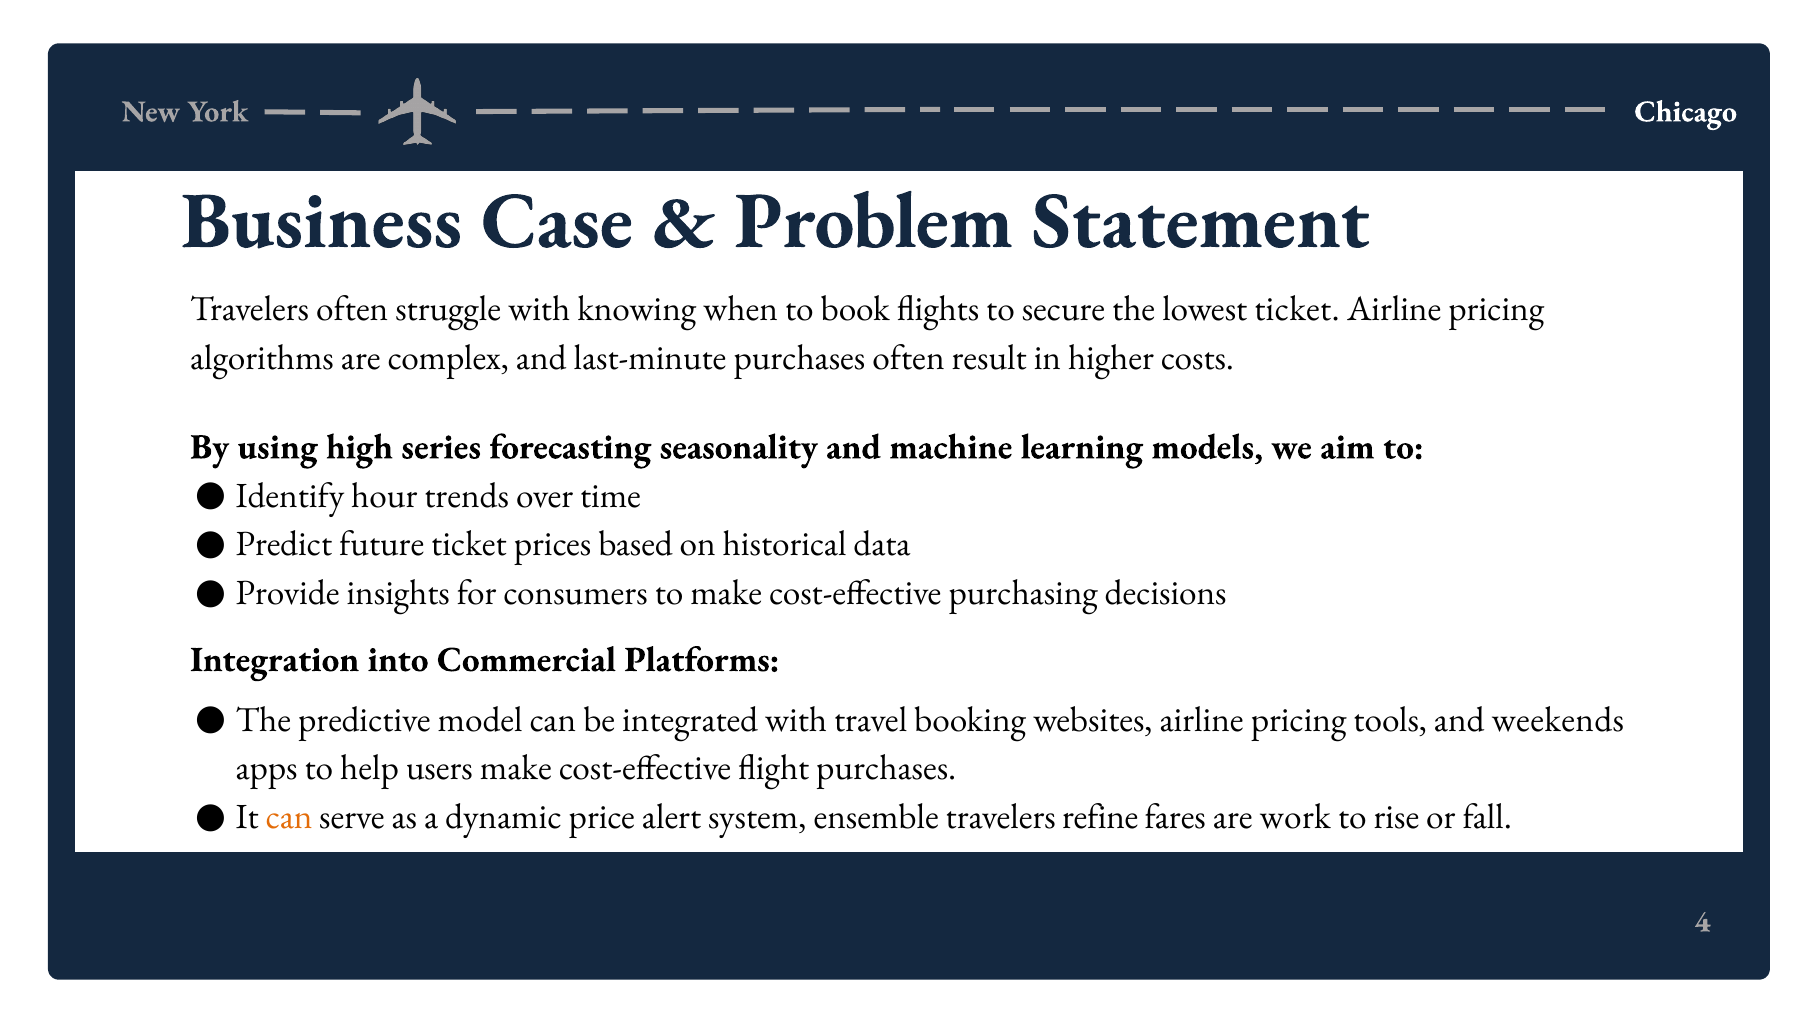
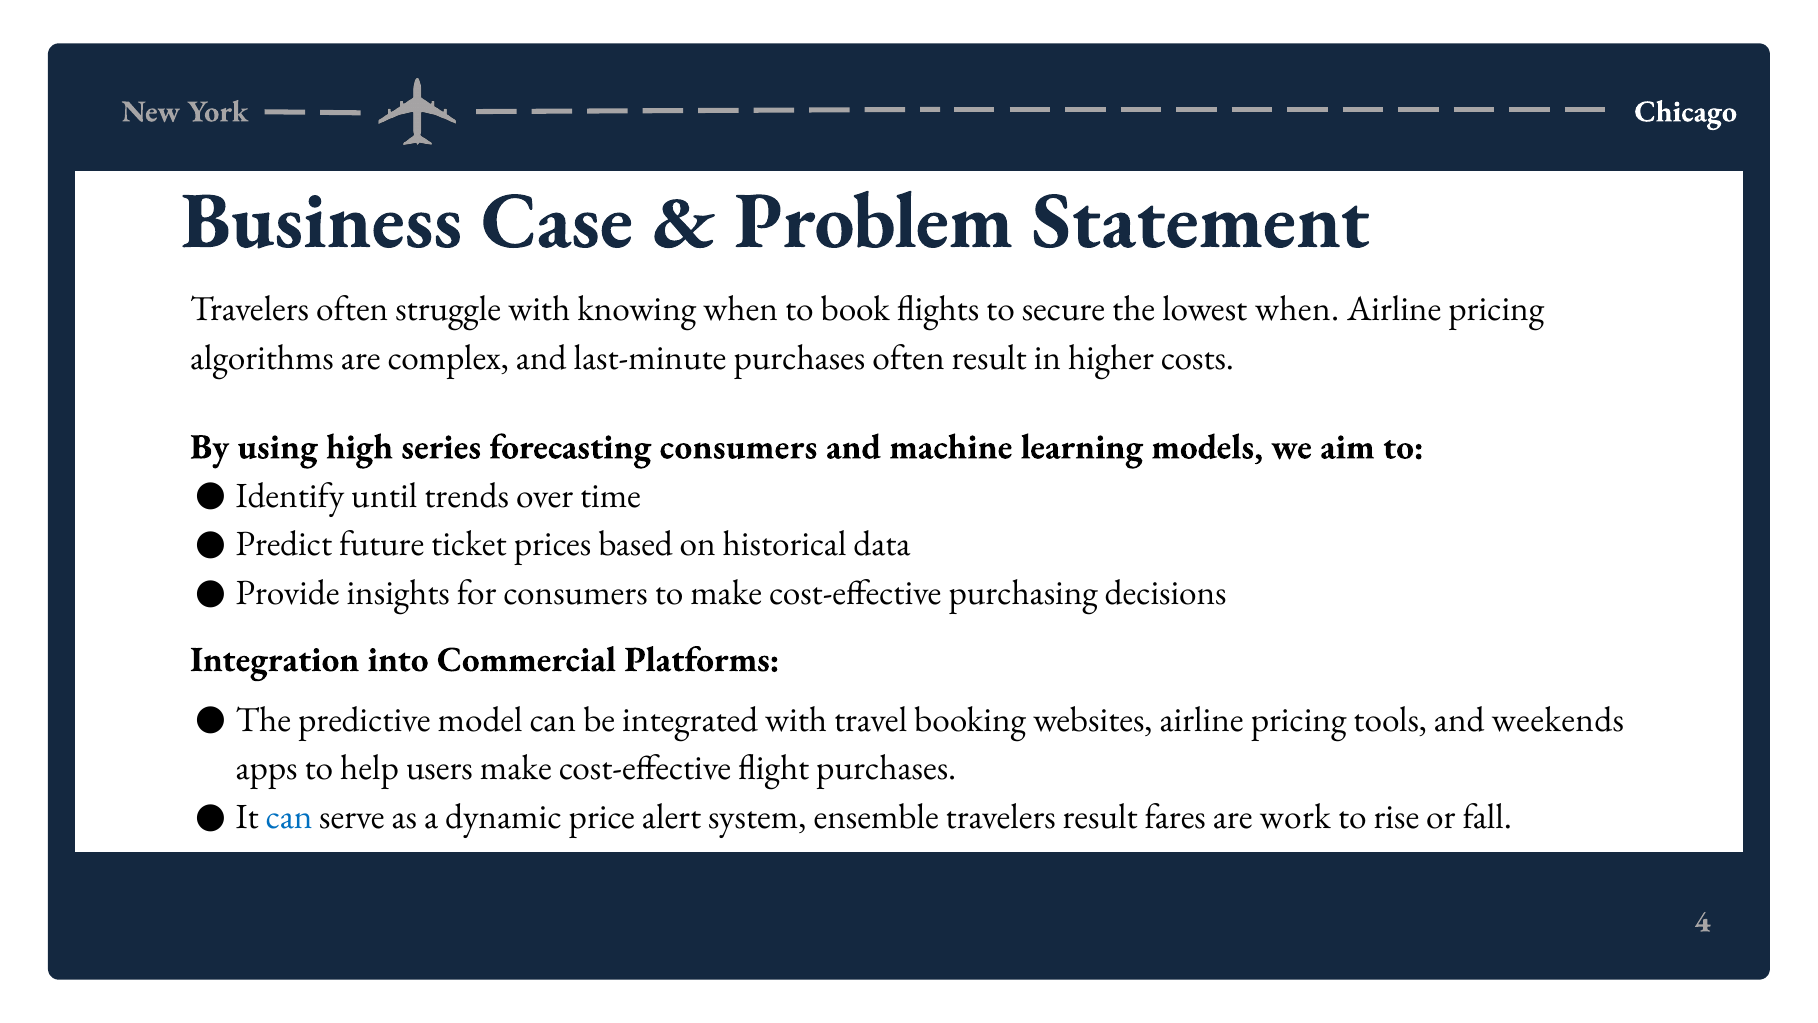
lowest ticket: ticket -> when (1297, 309)
forecasting seasonality: seasonality -> consumers (739, 447)
hour: hour -> until (384, 495)
can colour: orange -> blue (289, 817)
travelers refine: refine -> result (1100, 817)
